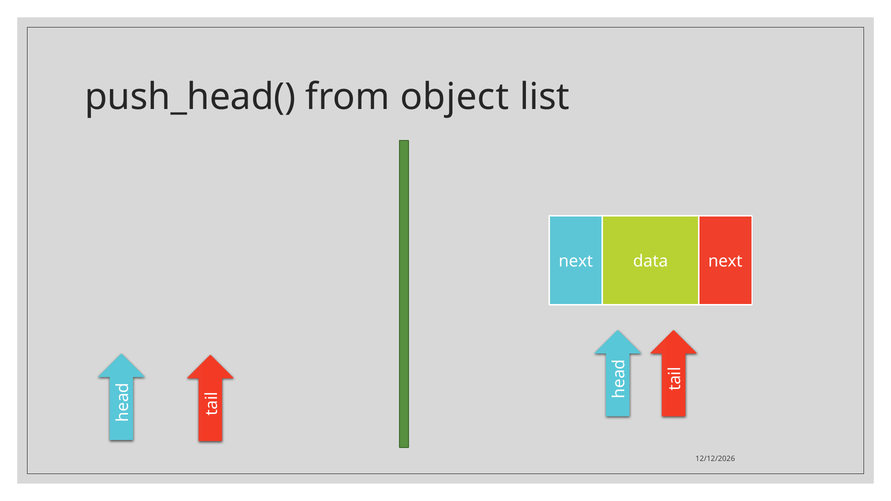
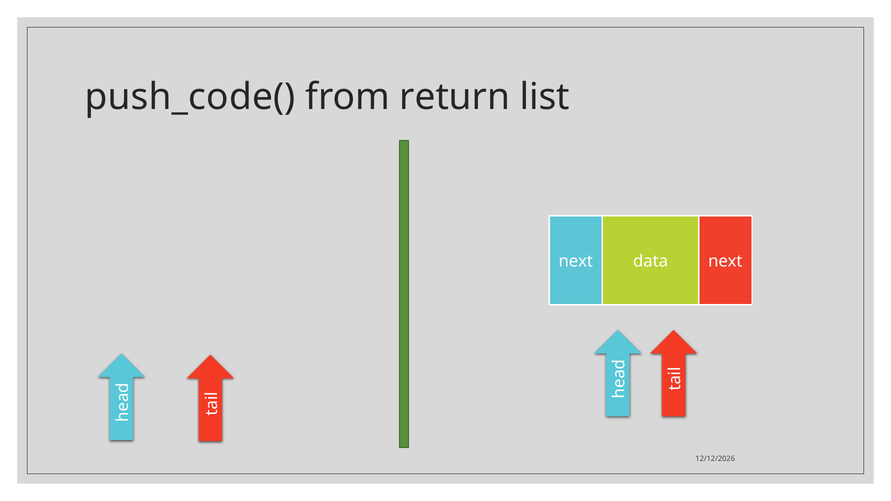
push_head(: push_head( -> push_code( (190, 97)
object: object -> return (455, 97)
